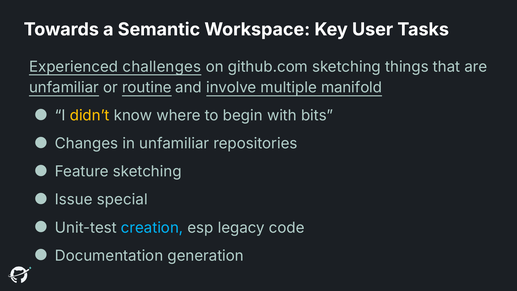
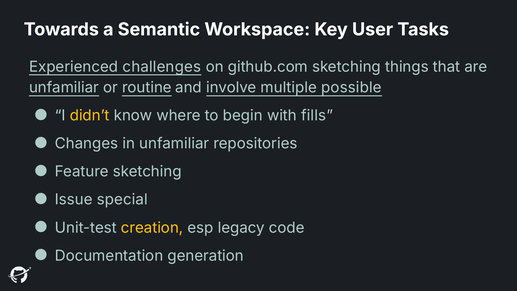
manifold: manifold -> possible (351, 88)
bits: bits -> fills (317, 116)
creation colour: light blue -> yellow (152, 228)
